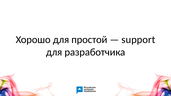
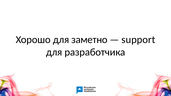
простой: простой -> заметно (89, 40)
